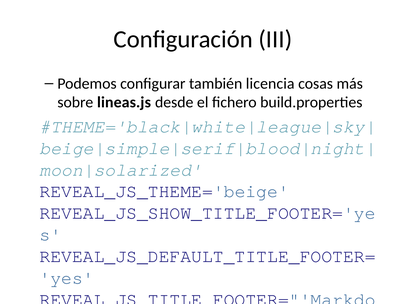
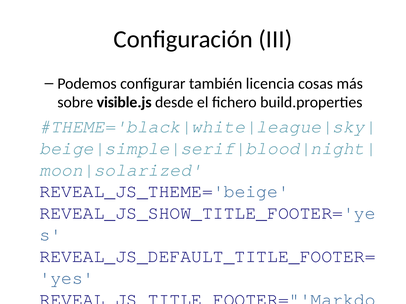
lineas.js: lineas.js -> visible.js (124, 103)
